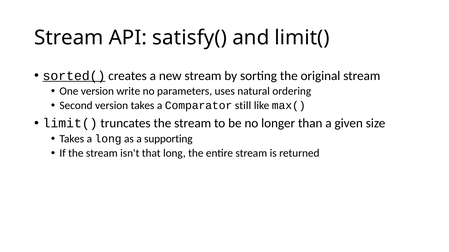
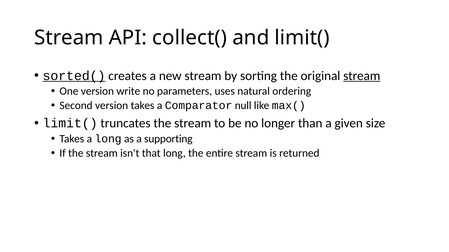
satisfy(: satisfy( -> collect( (190, 38)
stream underline: none -> present (362, 76)
still: still -> null (243, 106)
